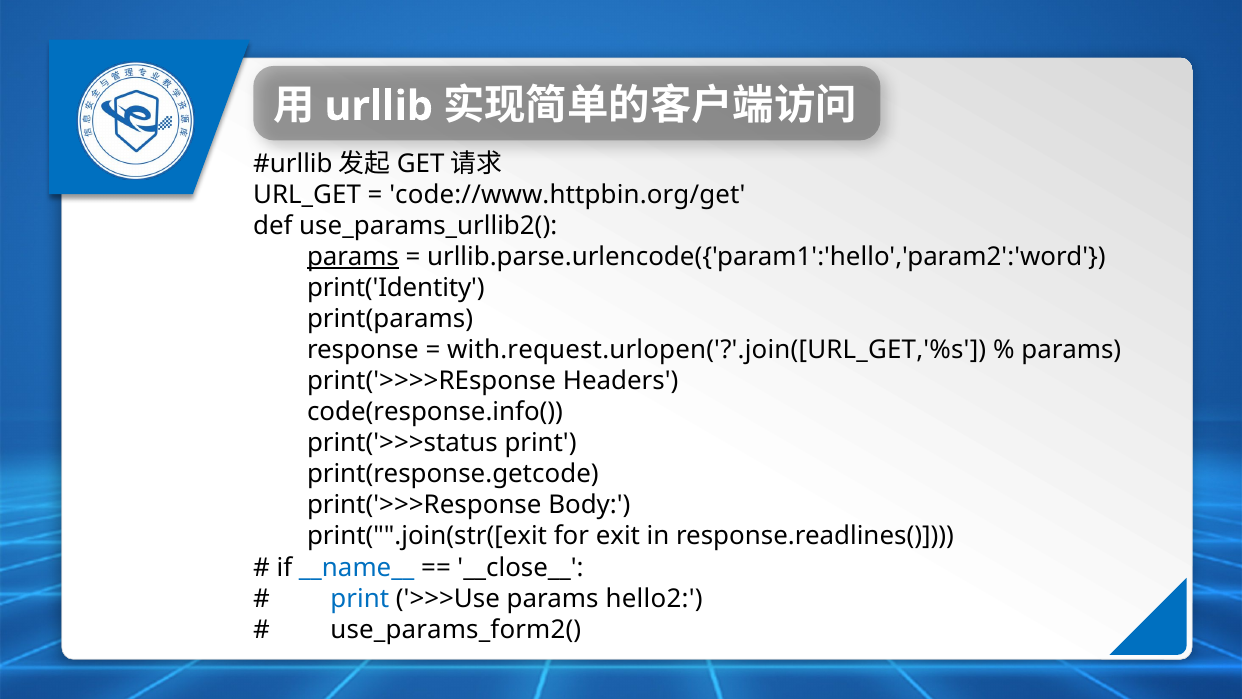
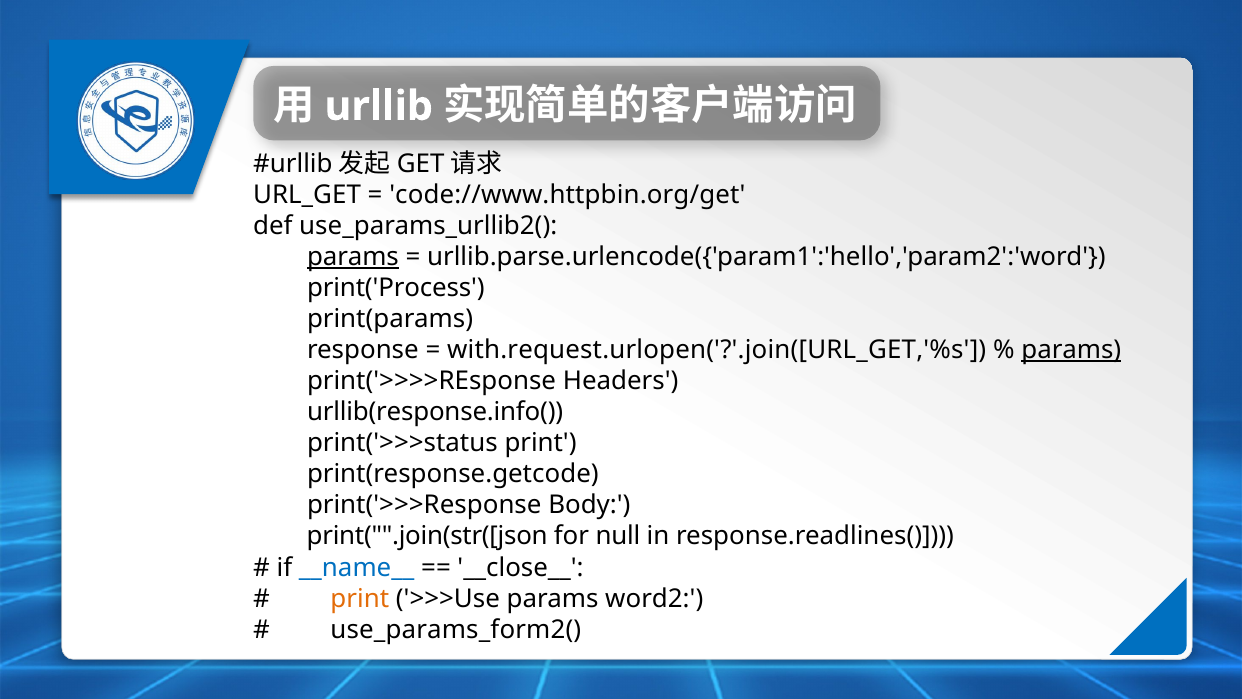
print('Identity: print('Identity -> print('Process (396, 288)
params underline: none -> present (1071, 350)
code(response.info(: code(response.info( -> urllib(response.info( (435, 412)
print("".join(str([exit: print("".join(str([exit -> print("".join(str([json (427, 536)
exit: exit -> null (618, 536)
print colour: blue -> orange (360, 598)
hello2: hello2 -> word2 (654, 598)
